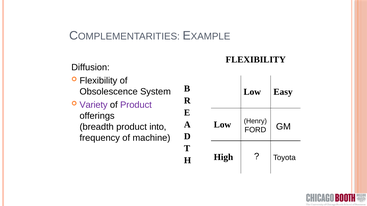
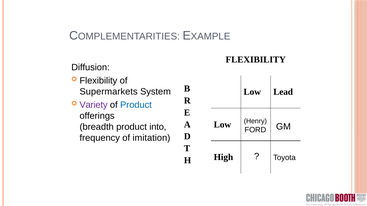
Obsolescence: Obsolescence -> Supermarkets (109, 92)
Easy: Easy -> Lead (283, 92)
Product colour: purple -> blue (136, 105)
machine: machine -> imitation (151, 138)
